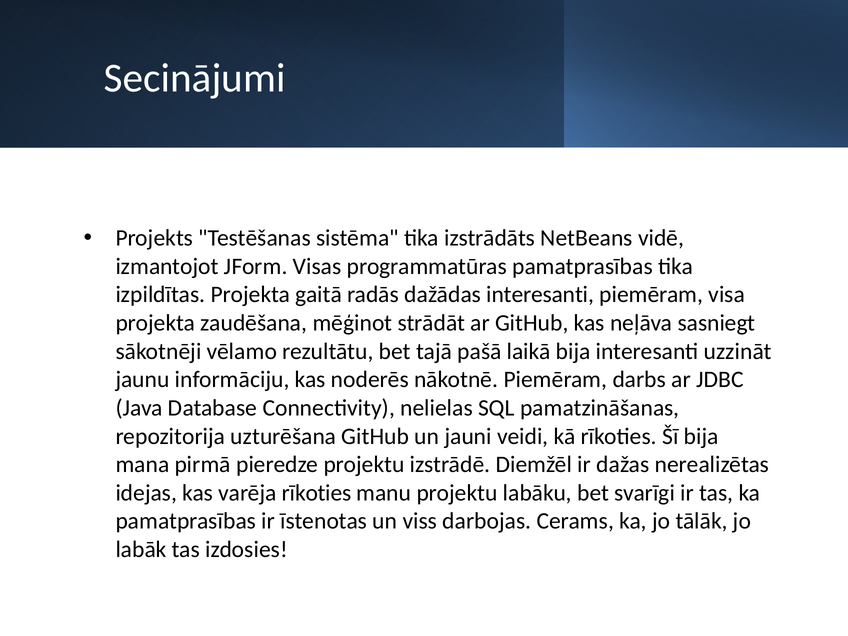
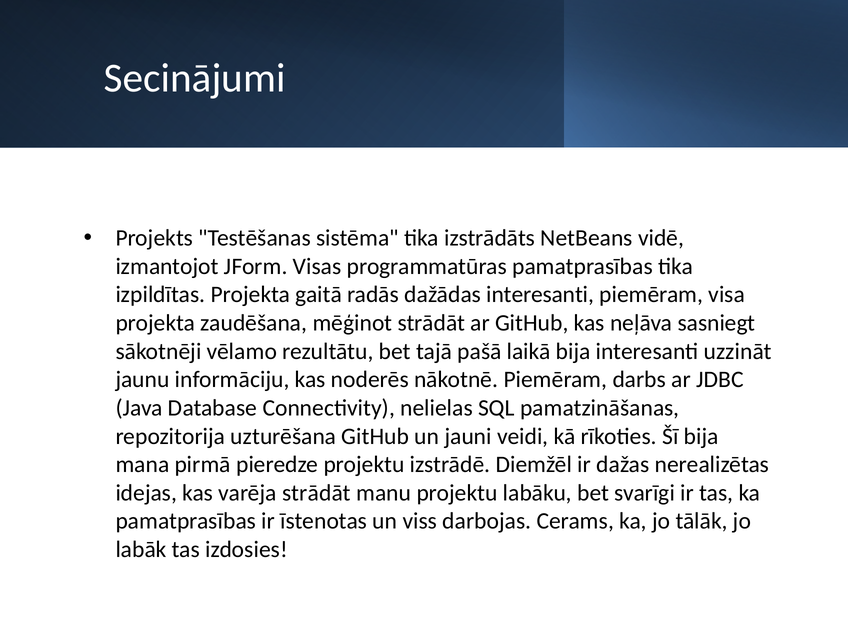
varēja rīkoties: rīkoties -> strādāt (316, 493)
